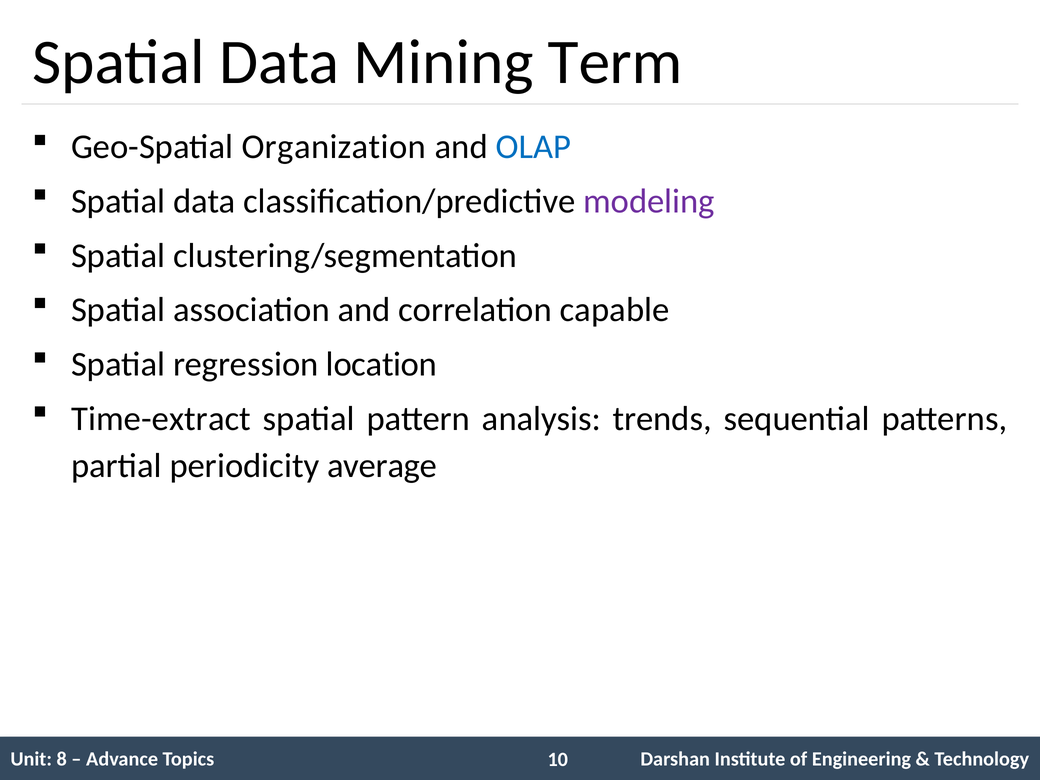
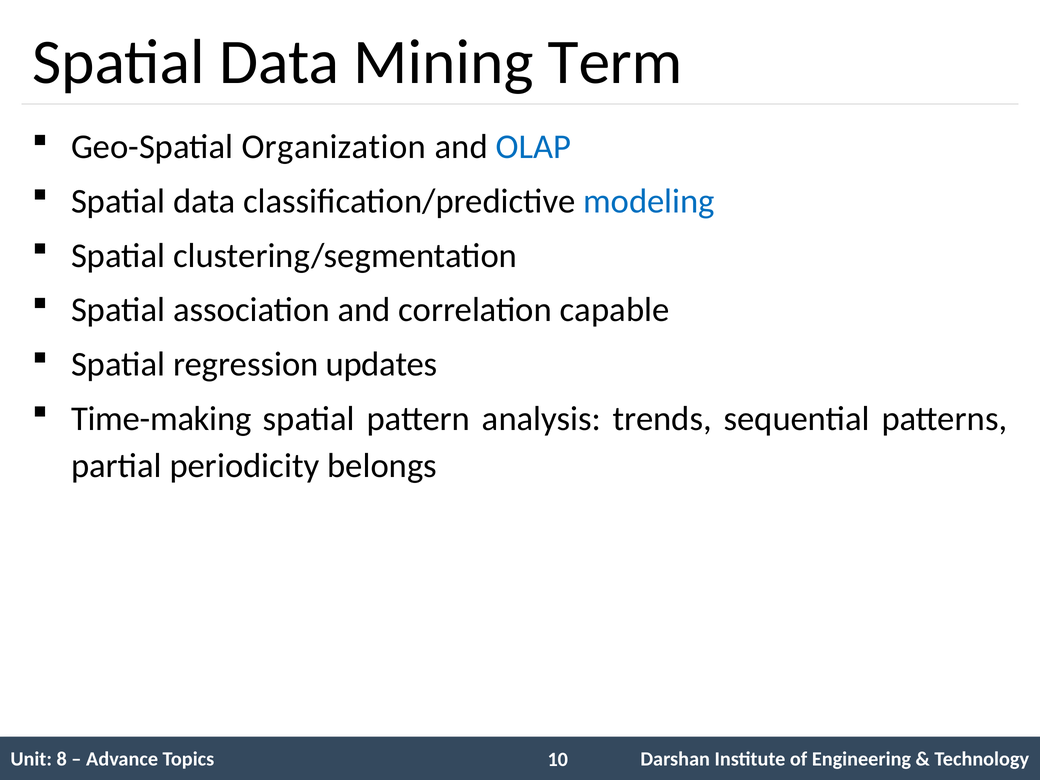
modeling colour: purple -> blue (649, 201)
location: location -> updates (381, 364)
Time-extract: Time-extract -> Time-making (161, 419)
average: average -> belongs (382, 466)
